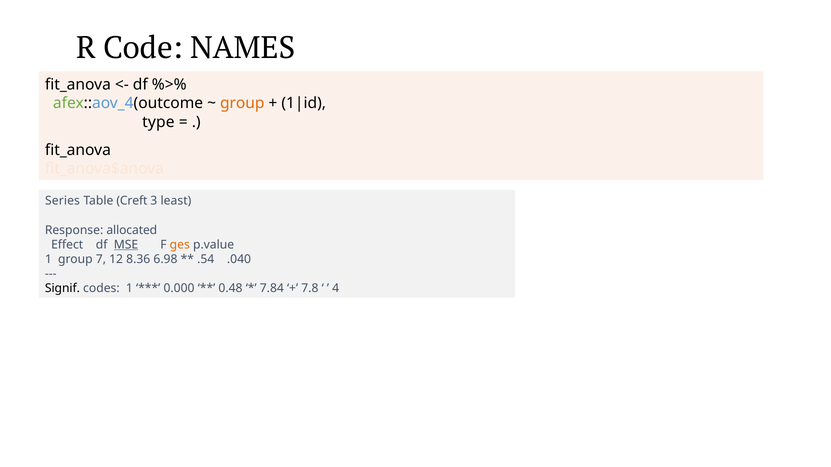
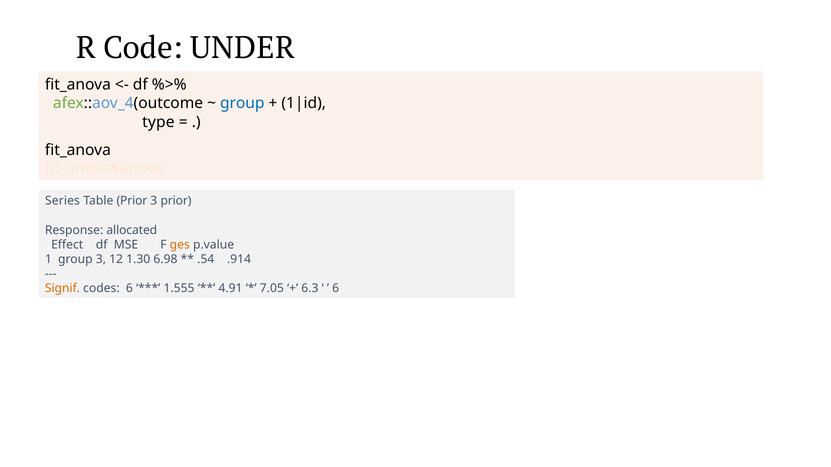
NAMES: NAMES -> UNDER (243, 48)
group colour: orange -> blue (242, 103)
Table Creft: Creft -> Prior (132, 201)
3 least: least -> prior (176, 201)
MSE underline: present -> none (126, 245)
group 7: 7 -> 3 (101, 259)
8.36: 8.36 -> 1.30 (138, 259)
.040: .040 -> .914 (239, 259)
Signif colour: black -> orange (62, 288)
codes 1: 1 -> 6 (129, 288)
0.000: 0.000 -> 1.555 (179, 288)
0.48: 0.48 -> 4.91 (231, 288)
7.84: 7.84 -> 7.05 (272, 288)
7.8: 7.8 -> 6.3 (310, 288)
4: 4 -> 6 (336, 288)
